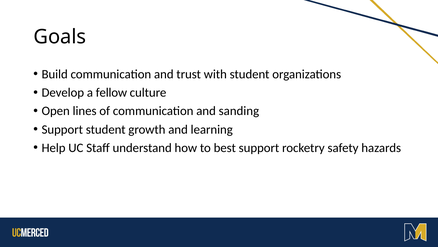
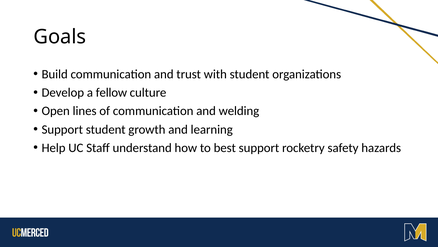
sanding: sanding -> welding (239, 111)
